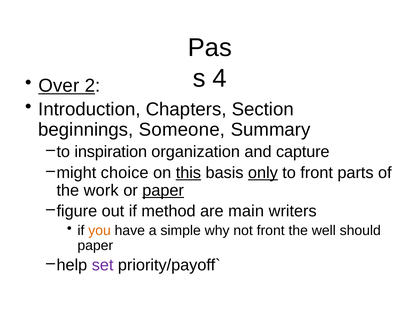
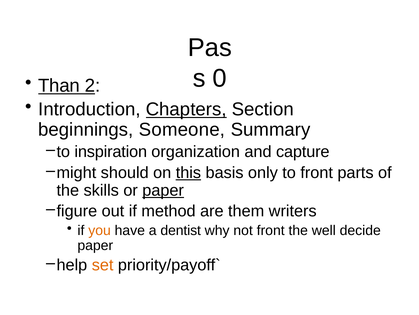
4: 4 -> 0 (220, 78)
Over: Over -> Than (59, 85)
Chapters underline: none -> present (186, 109)
choice: choice -> should (125, 172)
only underline: present -> none (263, 172)
work: work -> skills (101, 190)
main: main -> them (246, 211)
simple: simple -> dentist (181, 230)
should: should -> decide (360, 230)
set colour: purple -> orange (103, 265)
